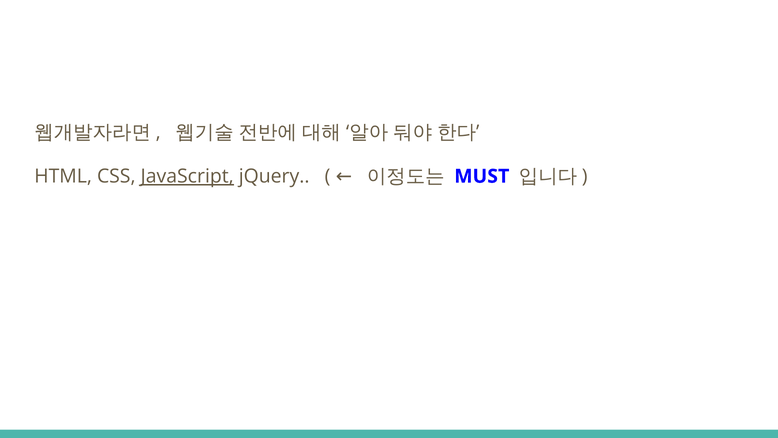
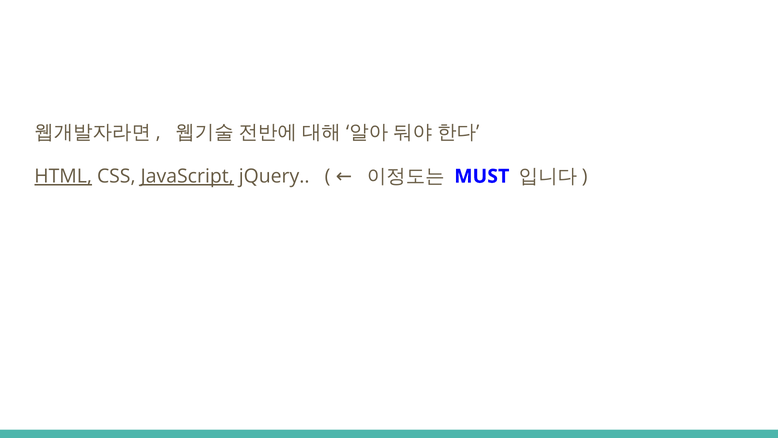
HTML underline: none -> present (63, 176)
